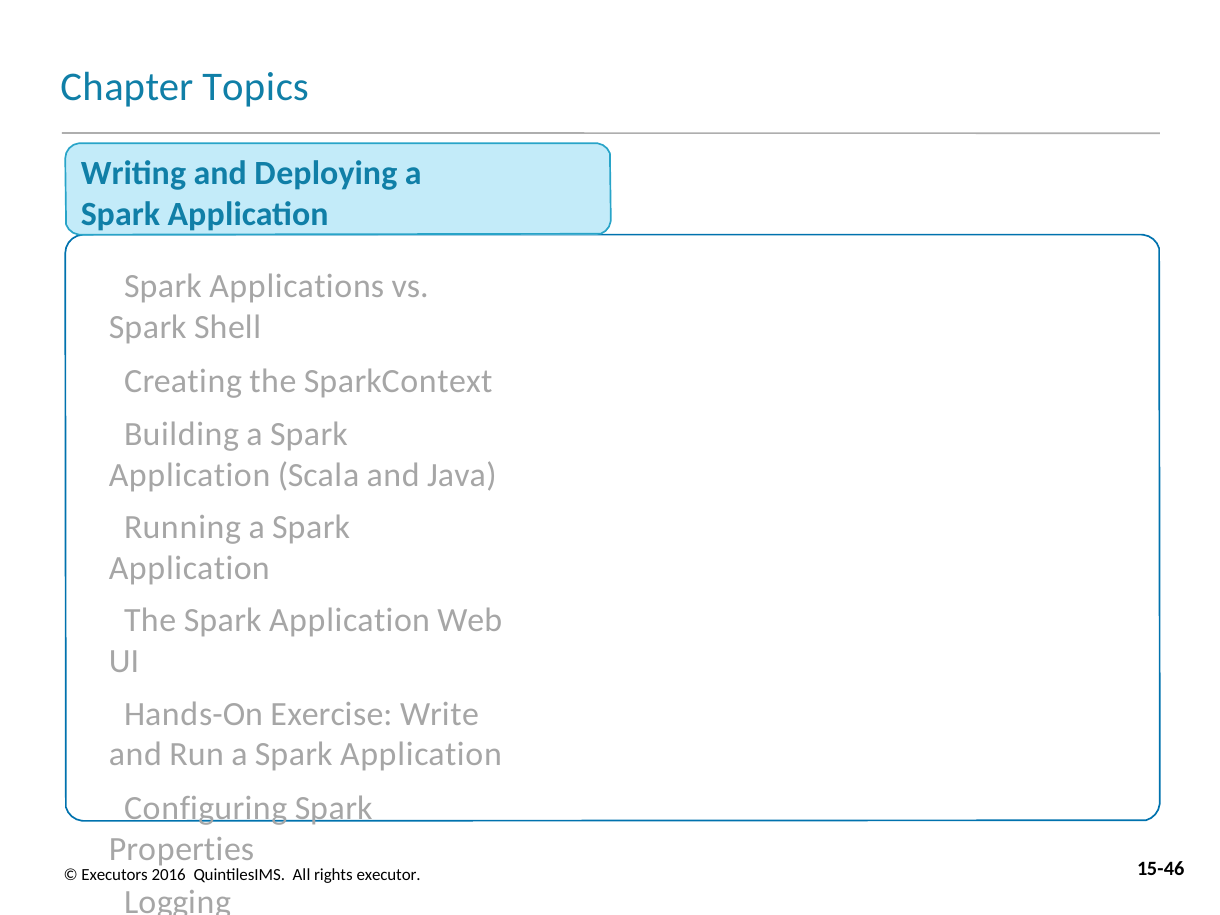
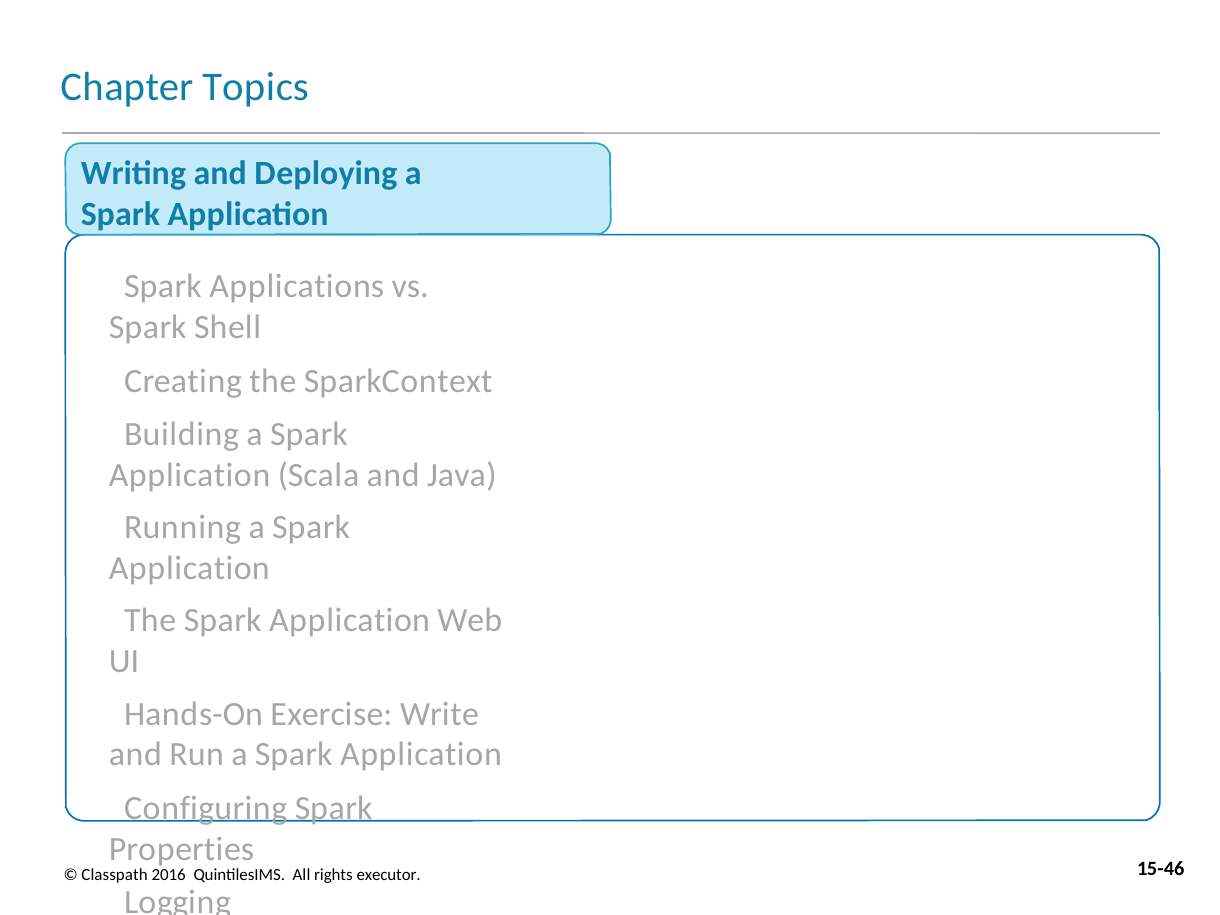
Executors: Executors -> Classpath (115, 875)
